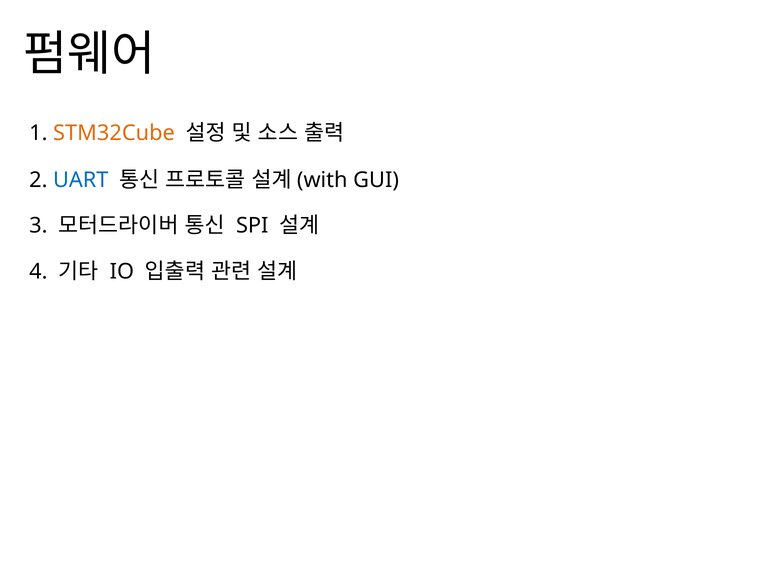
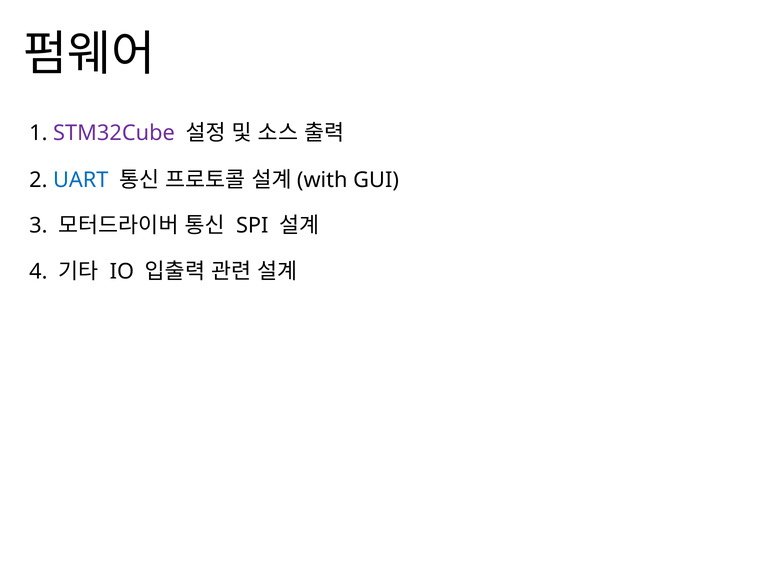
STM32Cube colour: orange -> purple (114, 133)
